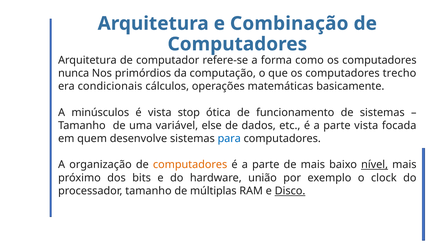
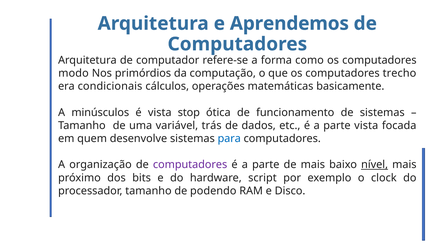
Combinação: Combinação -> Aprendemos (289, 23)
nunca: nunca -> modo (74, 73)
else: else -> trás (212, 125)
computadores colour: orange -> purple (190, 164)
união: união -> script (262, 178)
múltiplas: múltiplas -> podendo (213, 191)
Disco underline: present -> none (290, 191)
